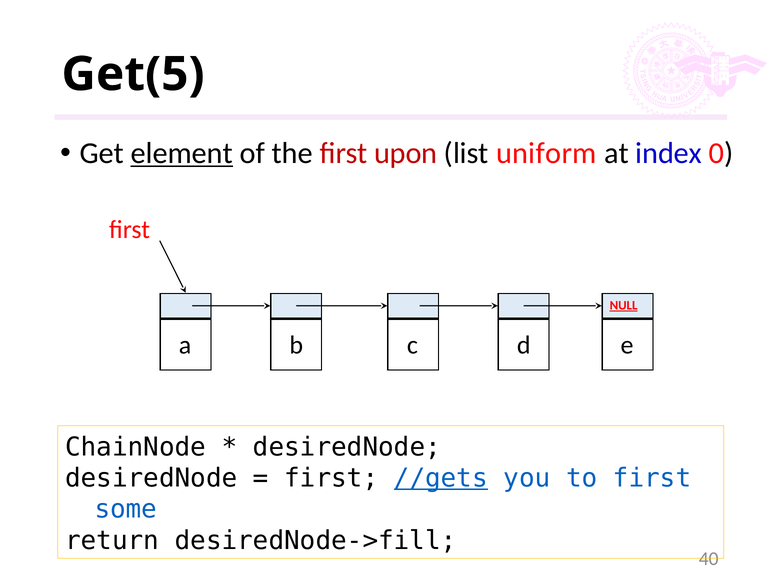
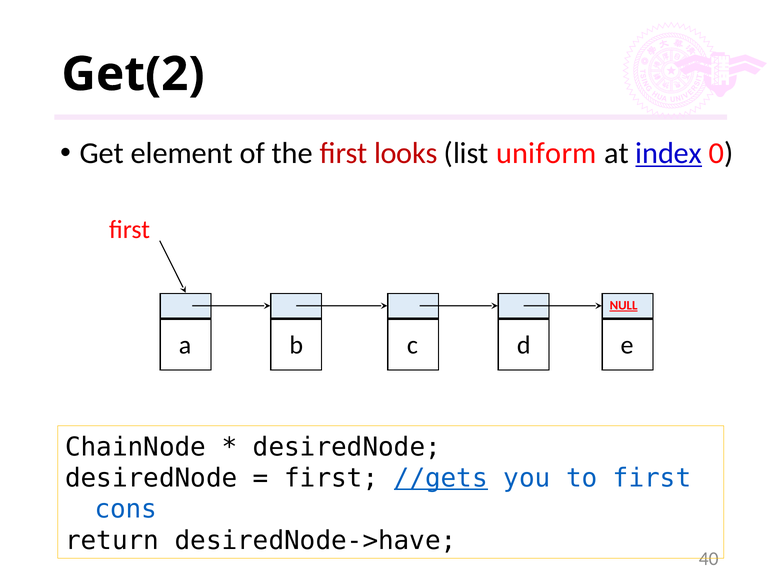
Get(5: Get(5 -> Get(2 (133, 74)
element underline: present -> none (182, 153)
upon: upon -> looks (406, 153)
index underline: none -> present (669, 153)
some: some -> cons (126, 509)
desiredNode->fill: desiredNode->fill -> desiredNode->have (316, 541)
